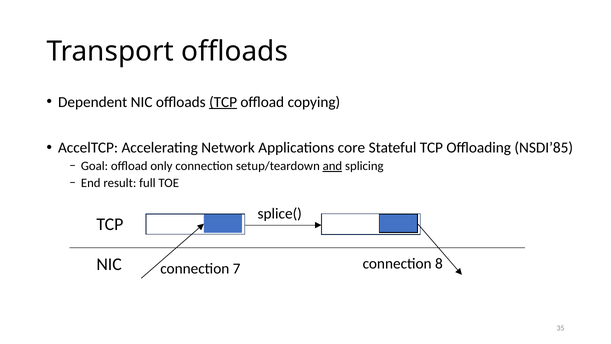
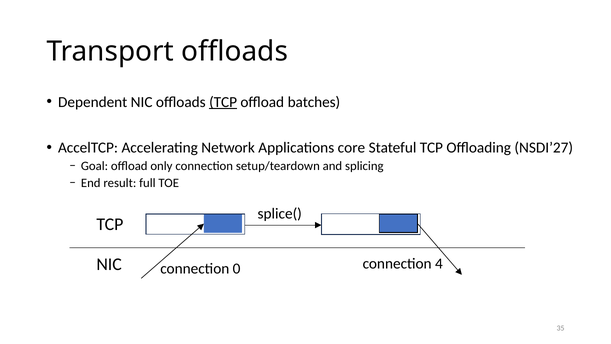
copying: copying -> batches (314, 102)
NSDI’85: NSDI’85 -> NSDI’27 (544, 148)
and underline: present -> none (332, 166)
7: 7 -> 0 (237, 268)
8: 8 -> 4 (439, 263)
